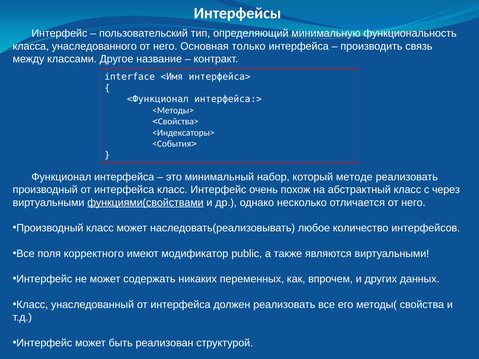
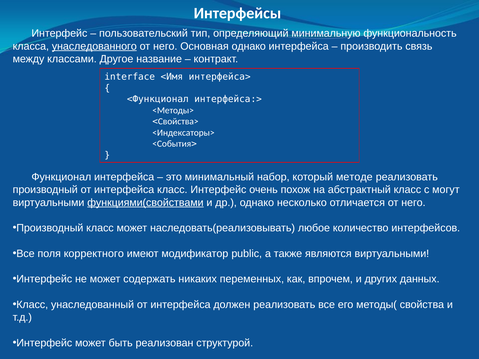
унаследованного underline: none -> present (94, 46)
Основная только: только -> однако (249, 46)
через: через -> могут (446, 190)
